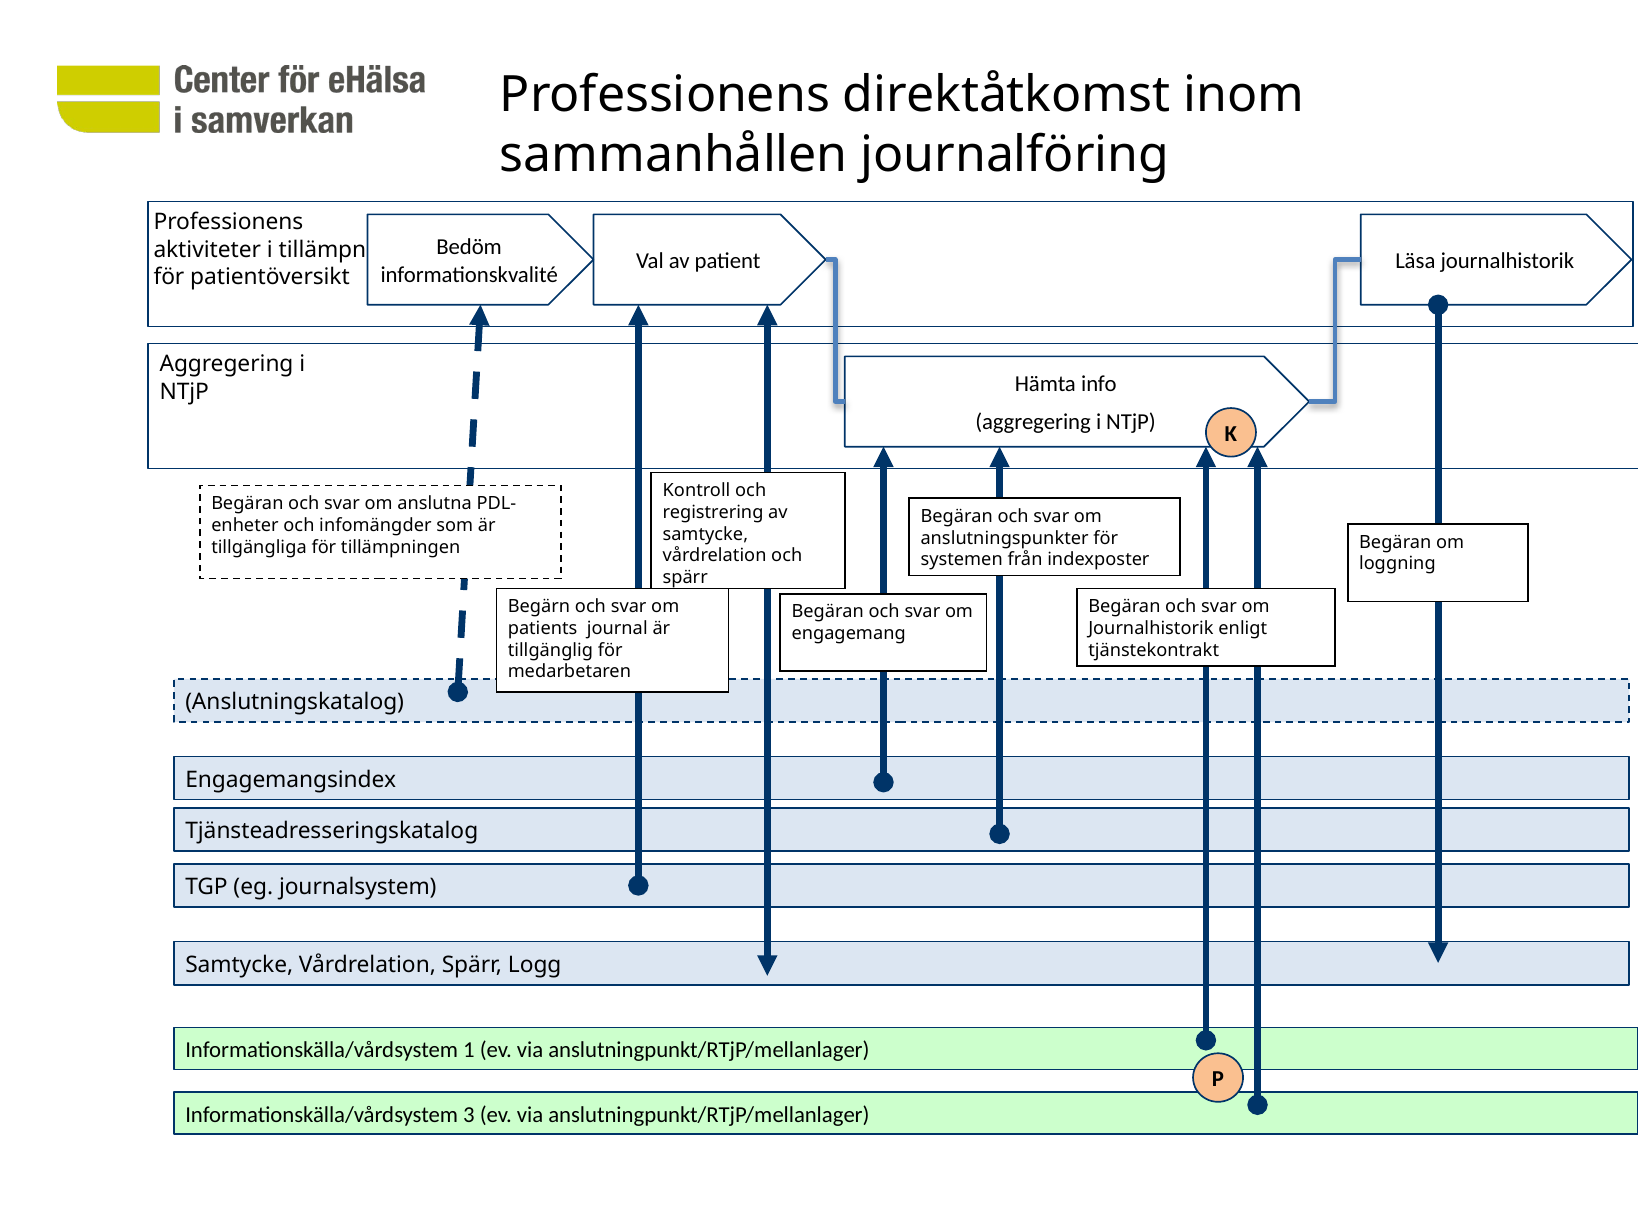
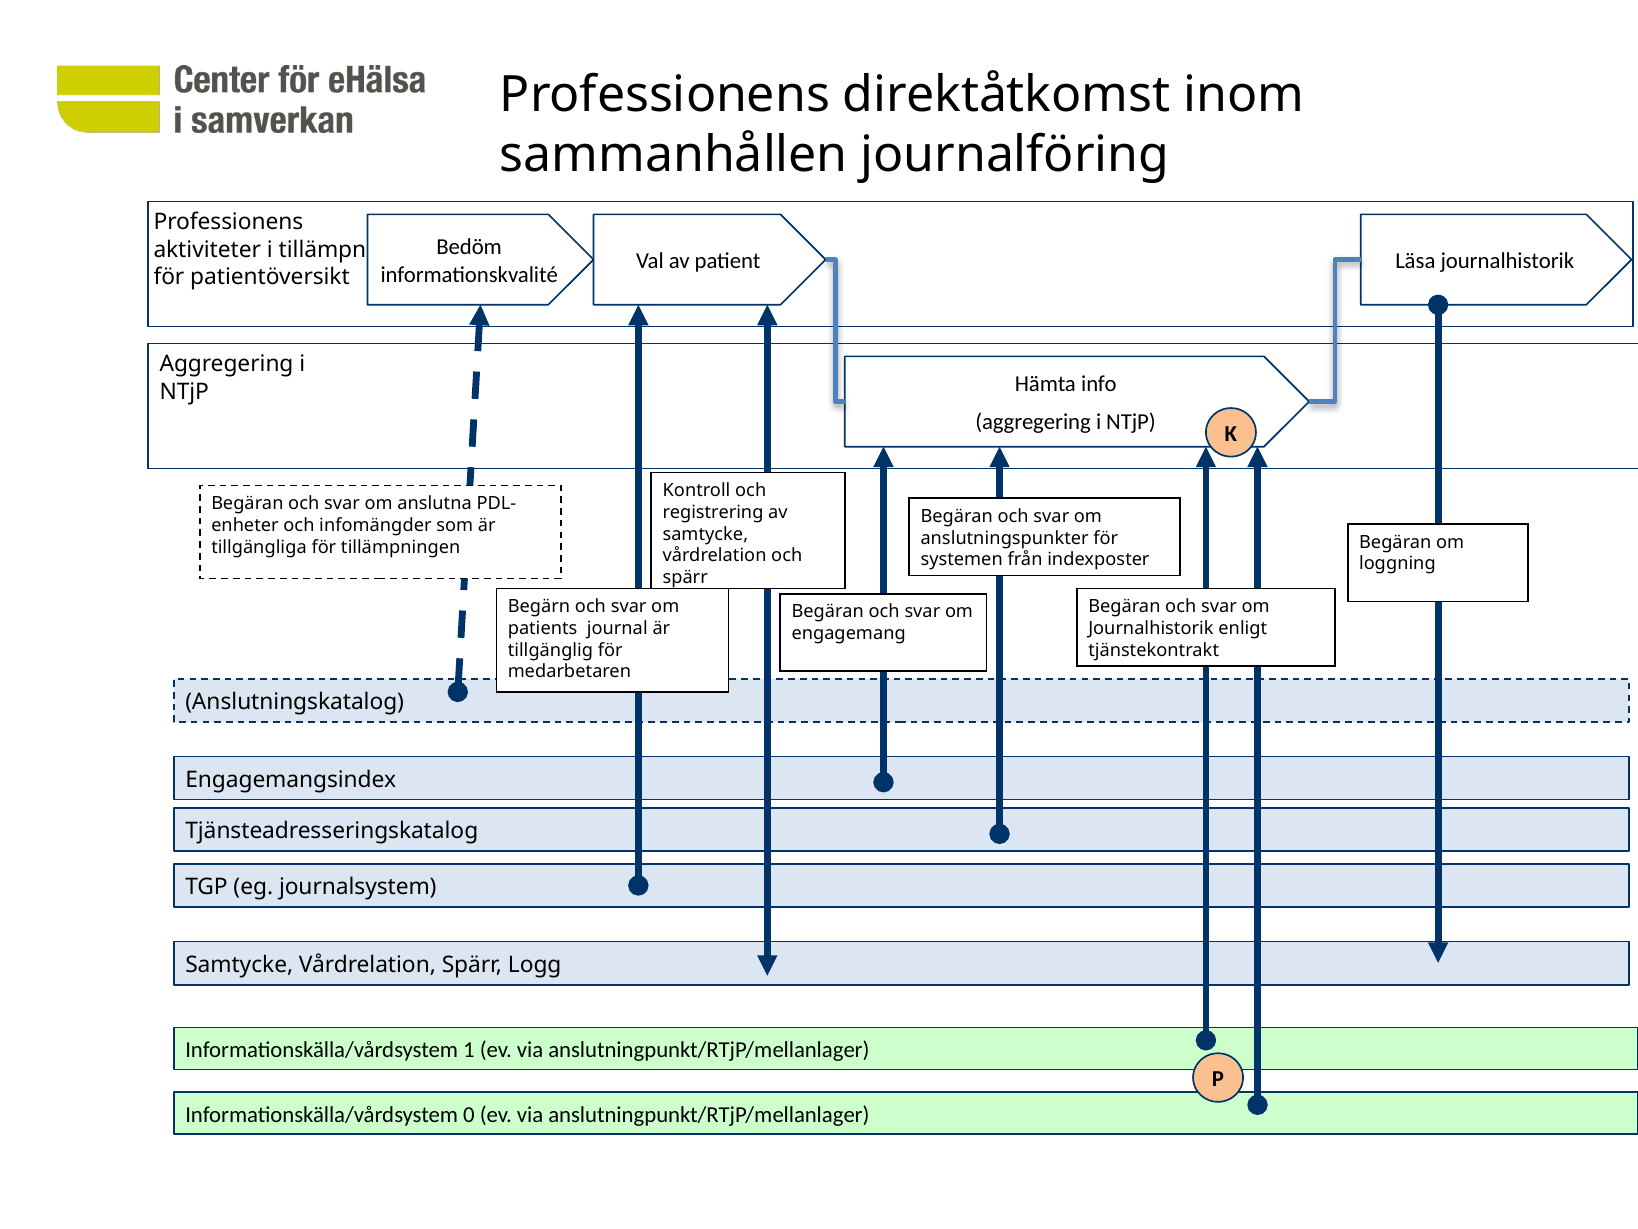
3: 3 -> 0 (469, 1114)
